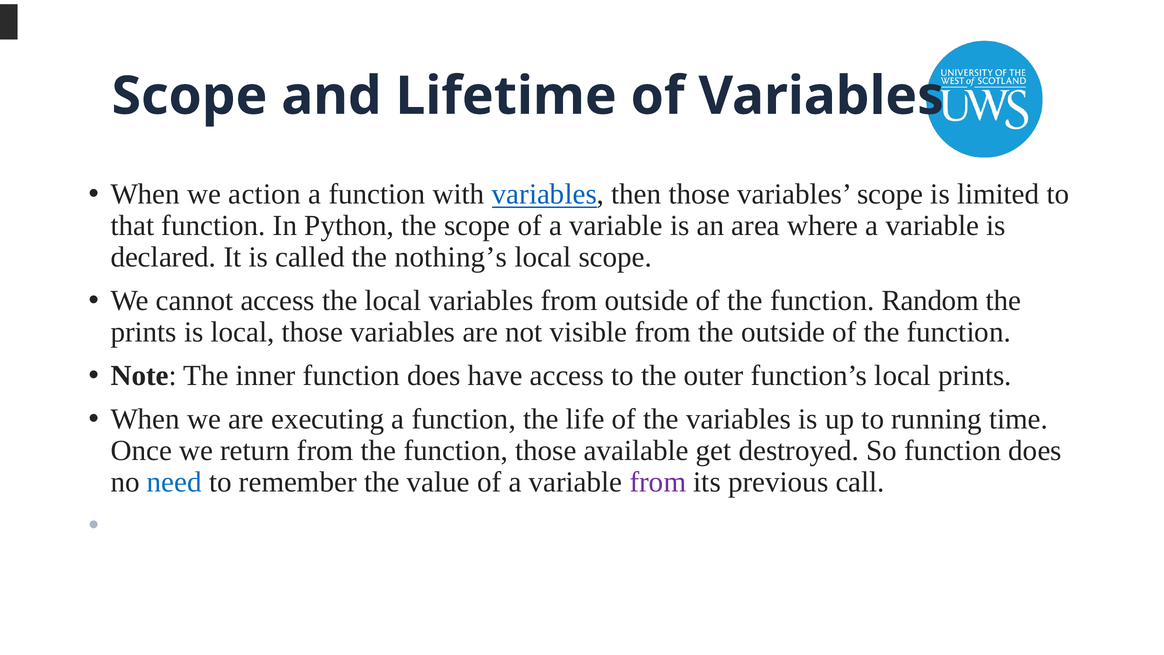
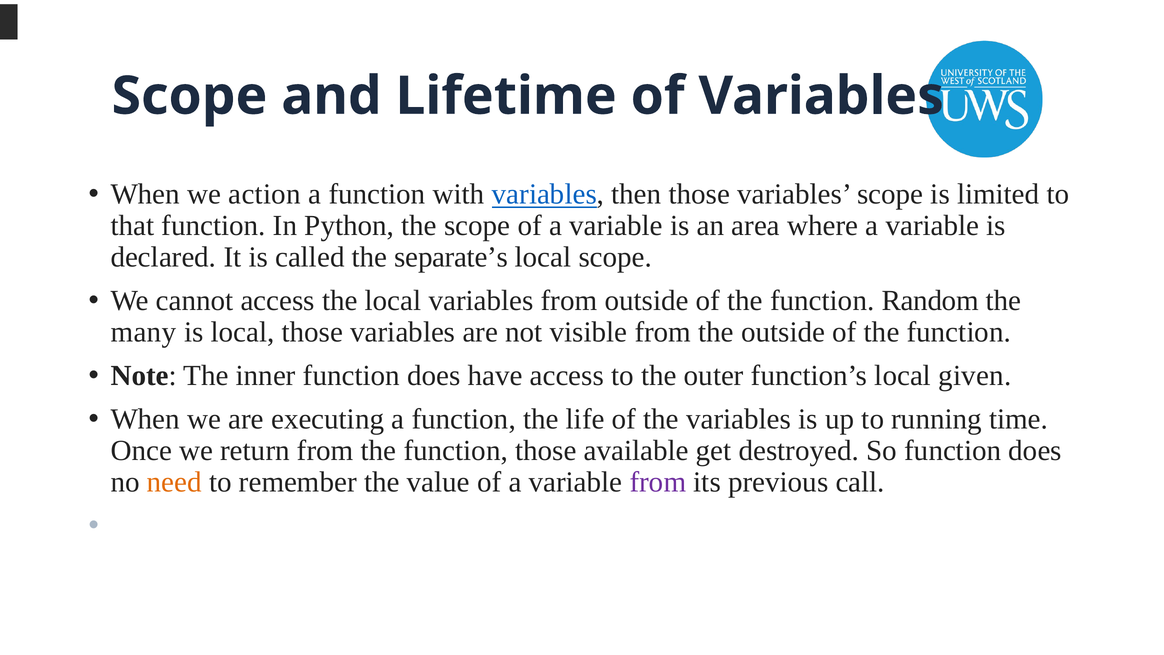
nothing’s: nothing’s -> separate’s (451, 257)
prints: prints -> many (143, 332)
local prints: prints -> given (975, 376)
need colour: blue -> orange (174, 482)
